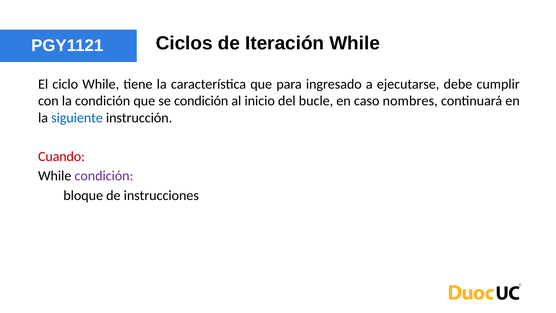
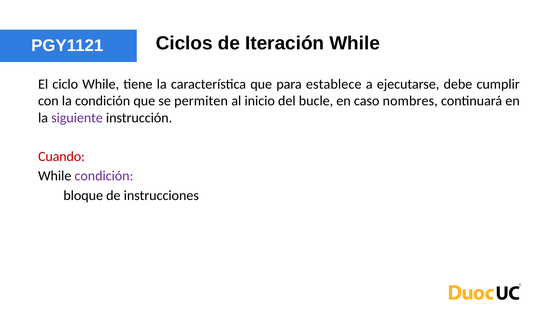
ingresado: ingresado -> establece (334, 84)
se condición: condición -> permiten (201, 101)
siguiente colour: blue -> purple (77, 118)
